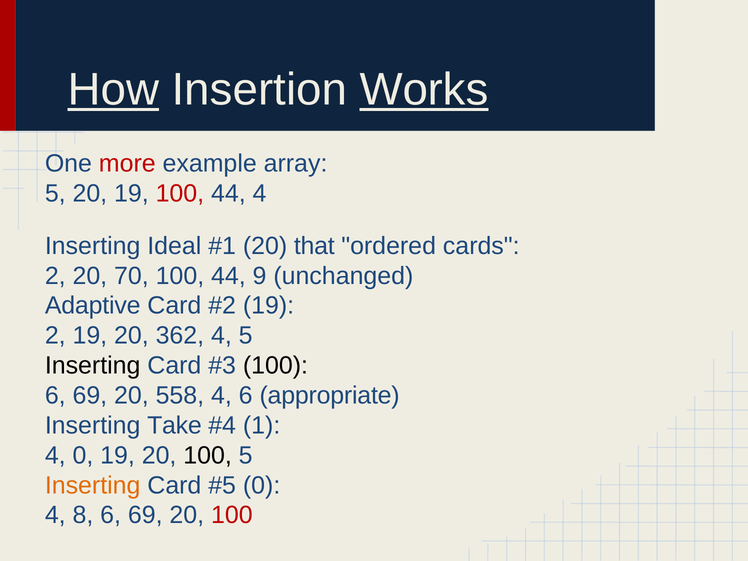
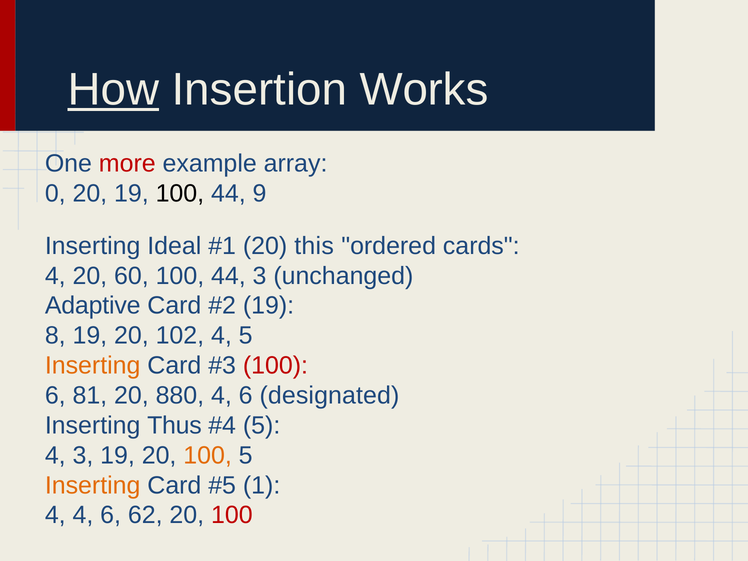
Works underline: present -> none (424, 90)
5: 5 -> 0 (55, 194)
100 colour: red -> black (180, 194)
44 4: 4 -> 9 (260, 194)
that: that -> this (314, 246)
2: 2 -> 4 (55, 276)
70: 70 -> 60 (131, 276)
44 9: 9 -> 3 (260, 276)
2: 2 -> 8 (55, 336)
362: 362 -> 102 (180, 336)
Inserting colour: black -> orange (93, 366)
100 colour: black -> red (275, 366)
69: 69 -> 81 (90, 396)
558: 558 -> 880 (180, 396)
appropriate: appropriate -> designated (329, 396)
Take: Take -> Thus (174, 425)
1: 1 -> 5 (262, 425)
4 0: 0 -> 3 (83, 455)
100 colour: black -> orange (208, 455)
0: 0 -> 1 (262, 485)
4 8: 8 -> 4 (83, 515)
69: 69 -> 62 (145, 515)
